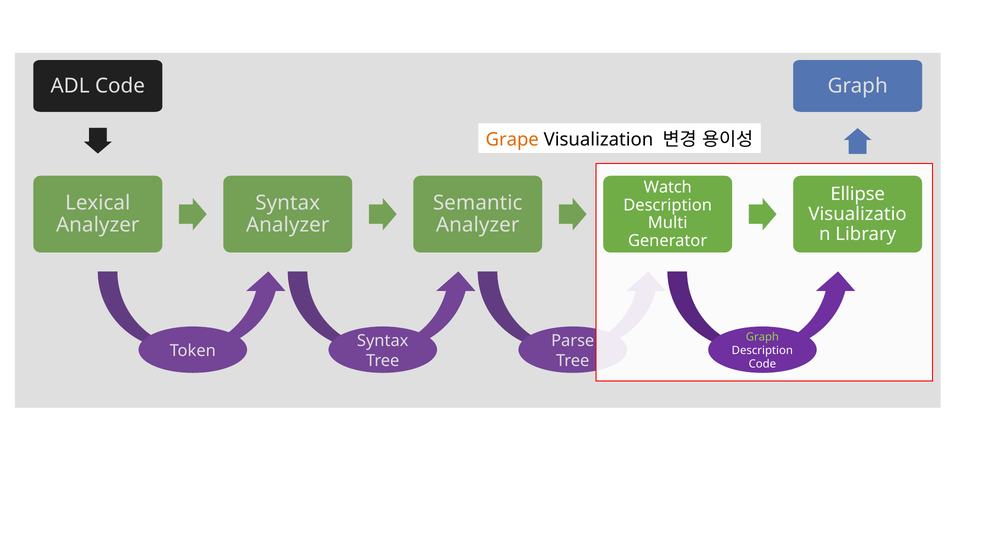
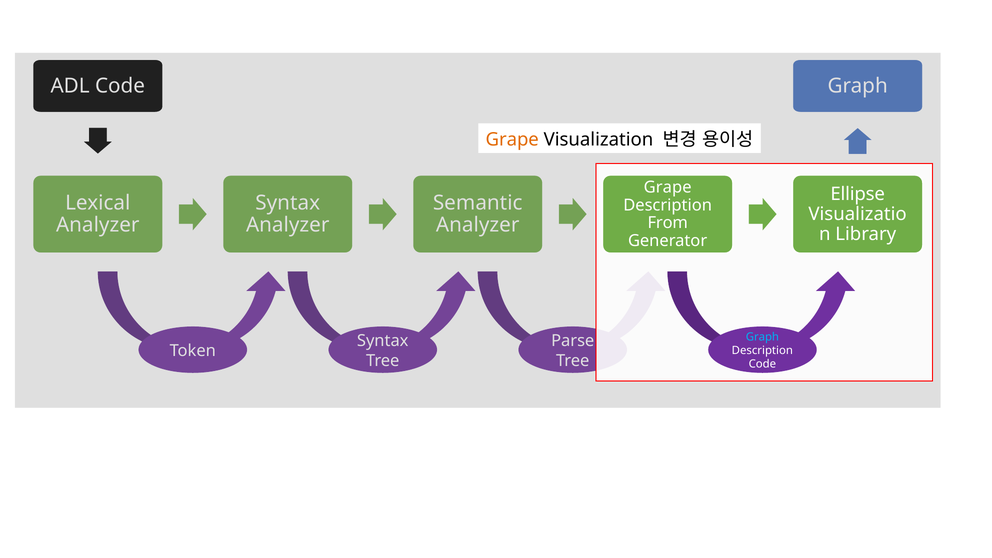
Watch: Watch -> Grape (668, 187)
Multi: Multi -> From (668, 223)
Graph colour: light green -> light blue (762, 337)
